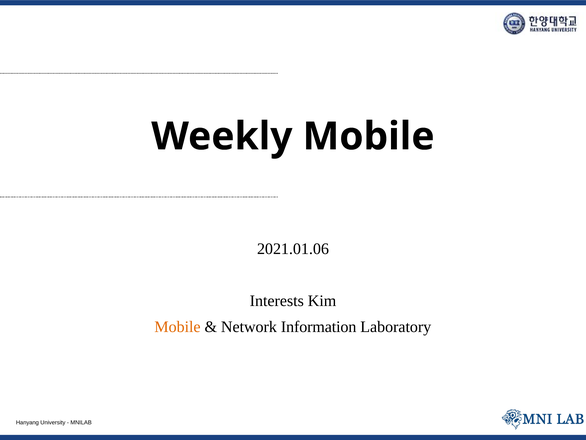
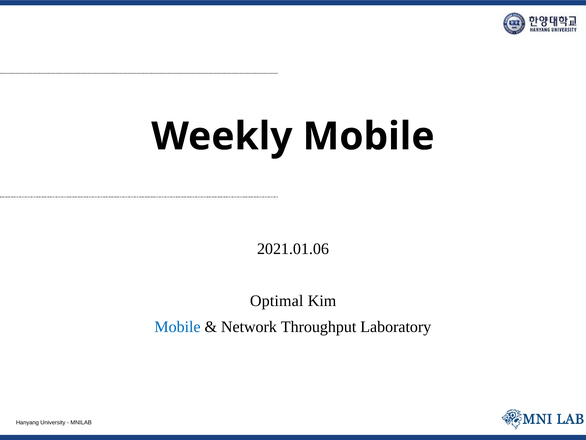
Interests: Interests -> Optimal (277, 300)
Mobile colour: orange -> blue (177, 326)
Information: Information -> Throughput (319, 326)
